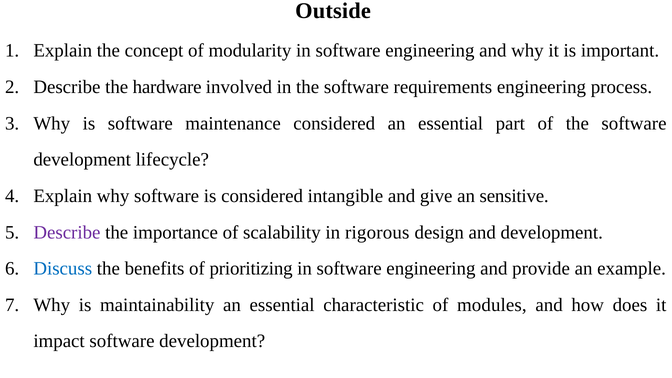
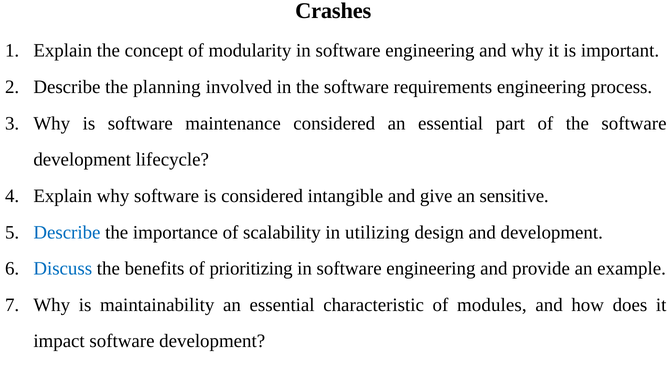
Outside: Outside -> Crashes (333, 11)
hardware: hardware -> planning (167, 87)
Describe colour: purple -> blue (67, 232)
rigorous: rigorous -> utilizing (377, 232)
